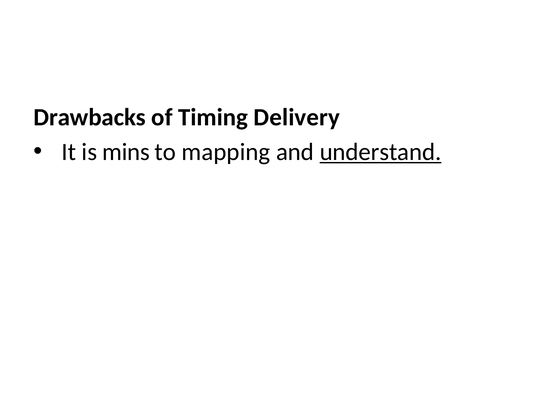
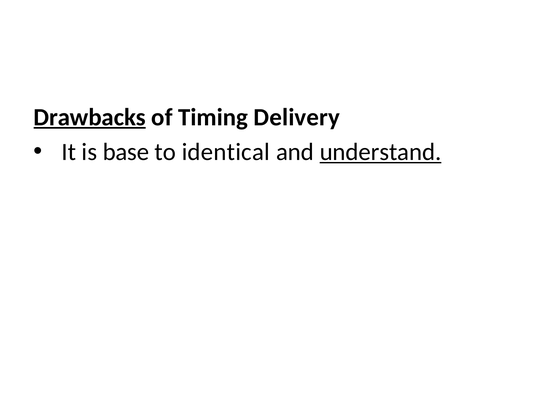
Drawbacks underline: none -> present (90, 117)
mins: mins -> base (126, 152)
mapping: mapping -> identical (226, 152)
